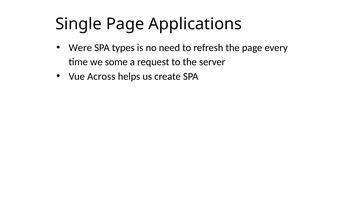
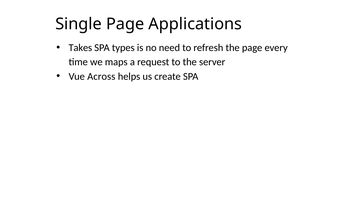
Were: Were -> Takes (80, 48)
some: some -> maps (116, 62)
